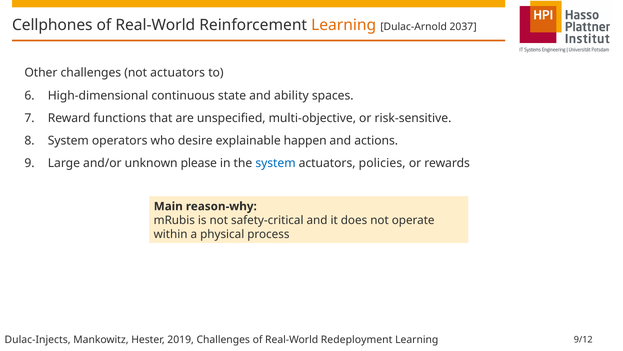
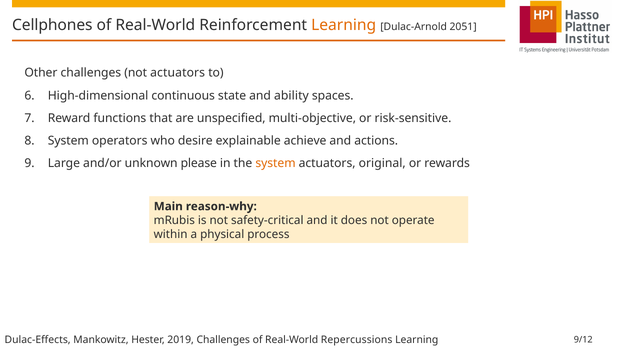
2037: 2037 -> 2051 (463, 27)
happen: happen -> achieve (305, 140)
system colour: blue -> orange (276, 163)
policies: policies -> original (382, 163)
Dulac-Injects: Dulac-Injects -> Dulac-Effects (38, 339)
Redeployment: Redeployment -> Repercussions (357, 339)
